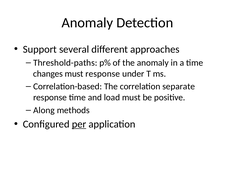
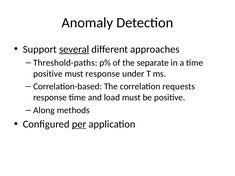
several underline: none -> present (74, 49)
the anomaly: anomaly -> separate (153, 63)
changes: changes -> positive (48, 74)
separate: separate -> requests (179, 87)
